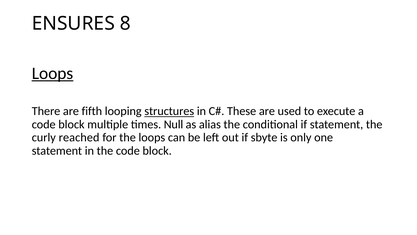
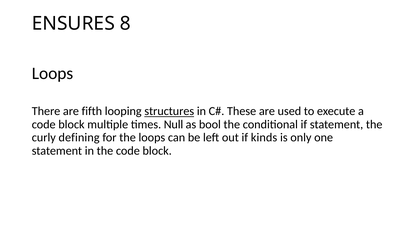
Loops underline: present -> none (52, 73)
alias: alias -> bool (210, 124)
reached: reached -> defining (79, 137)
sbyte: sbyte -> kinds (264, 137)
